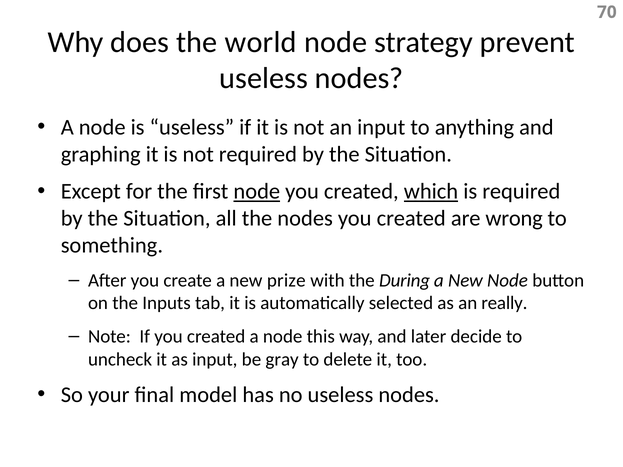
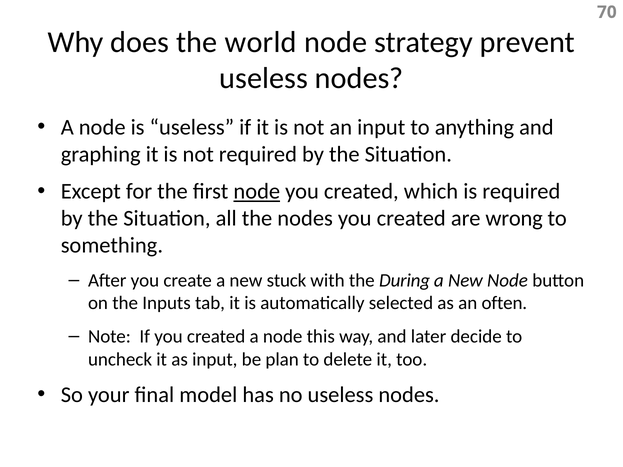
which underline: present -> none (431, 192)
prize: prize -> stuck (286, 281)
really: really -> often (504, 303)
gray: gray -> plan (282, 359)
